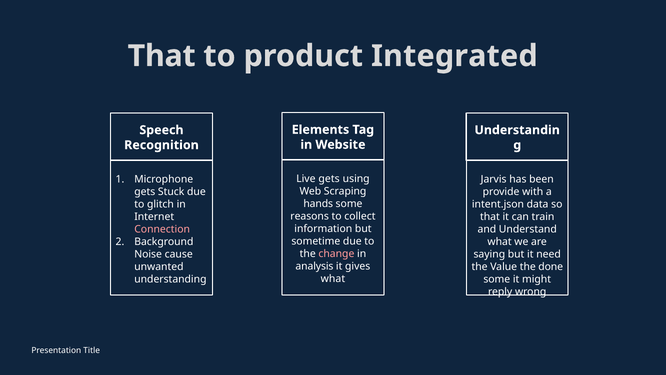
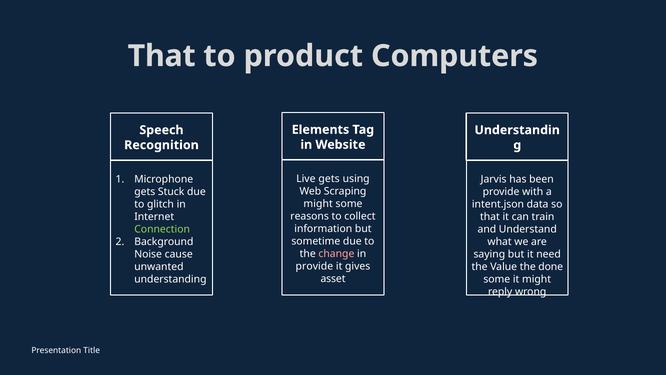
Integrated: Integrated -> Computers (455, 56)
hands: hands -> might (318, 204)
Connection colour: pink -> light green (162, 229)
analysis: analysis -> provide (314, 266)
what: what -> asset (333, 278)
